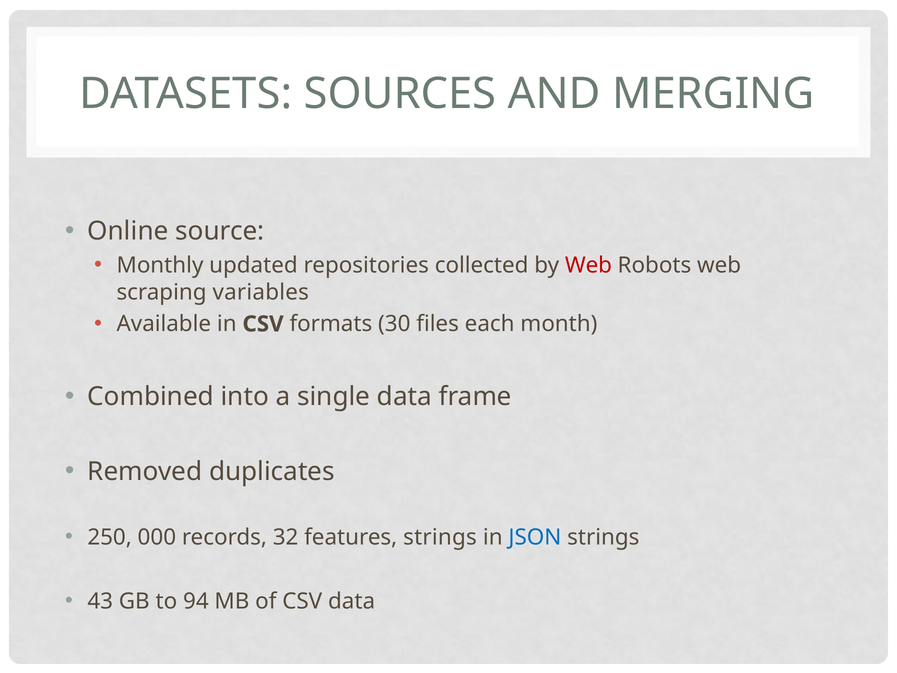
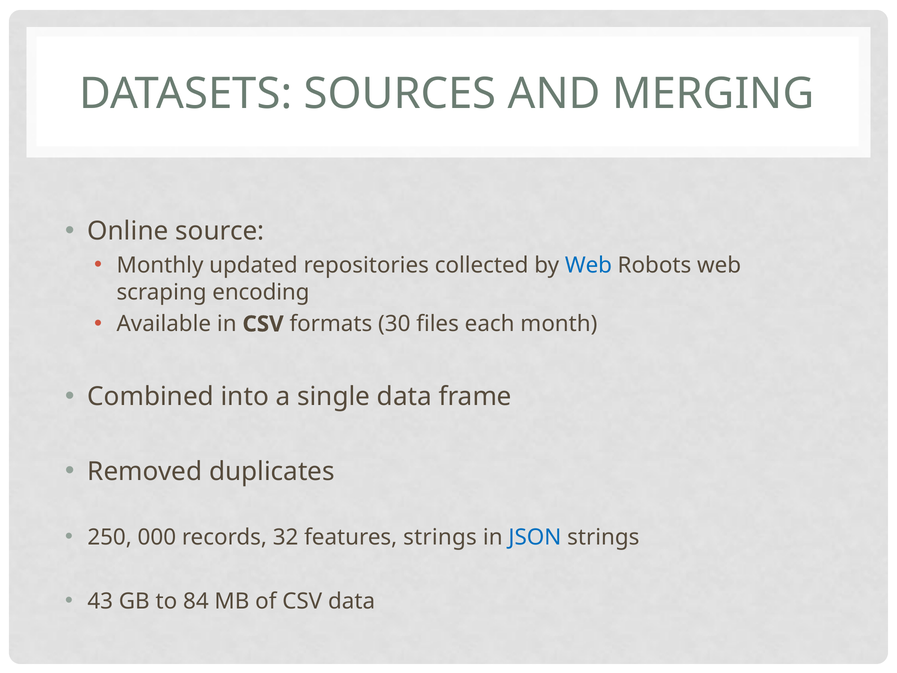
Web colour: red -> blue (588, 265)
variables: variables -> encoding (261, 292)
94: 94 -> 84 (196, 601)
